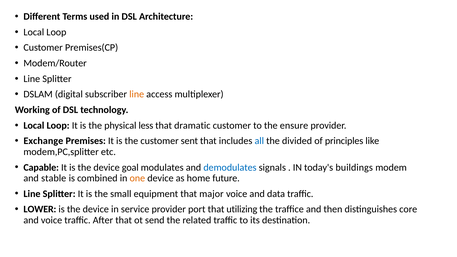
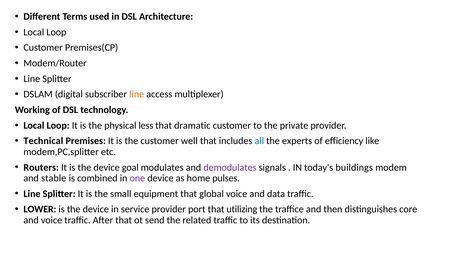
ensure: ensure -> private (294, 126)
Exchange: Exchange -> Technical (43, 141)
sent: sent -> well (189, 141)
divided: divided -> experts (297, 141)
principles: principles -> efficiency (344, 141)
Capable: Capable -> Routers (41, 167)
demodulates colour: blue -> purple (230, 167)
one colour: orange -> purple (137, 178)
future: future -> pulses (226, 178)
major: major -> global (212, 194)
